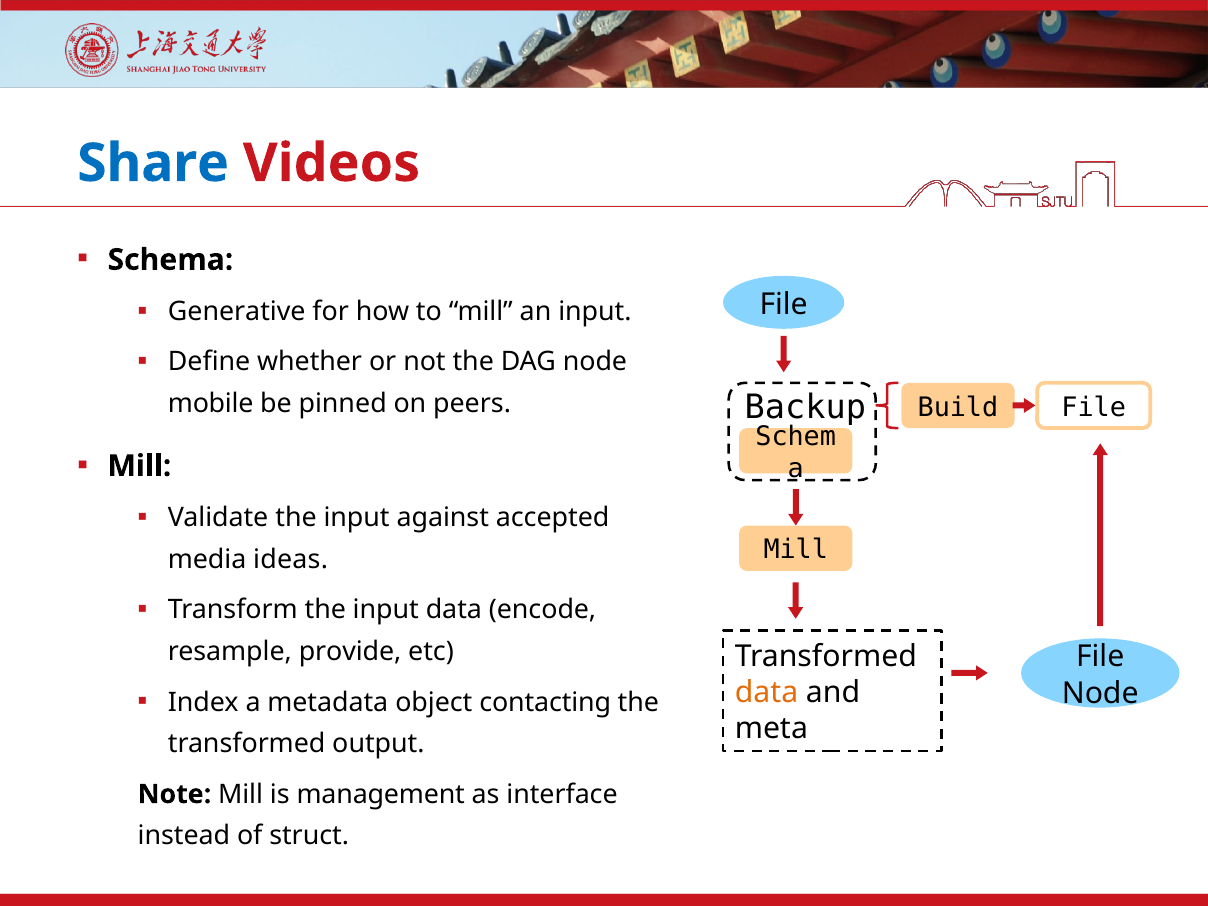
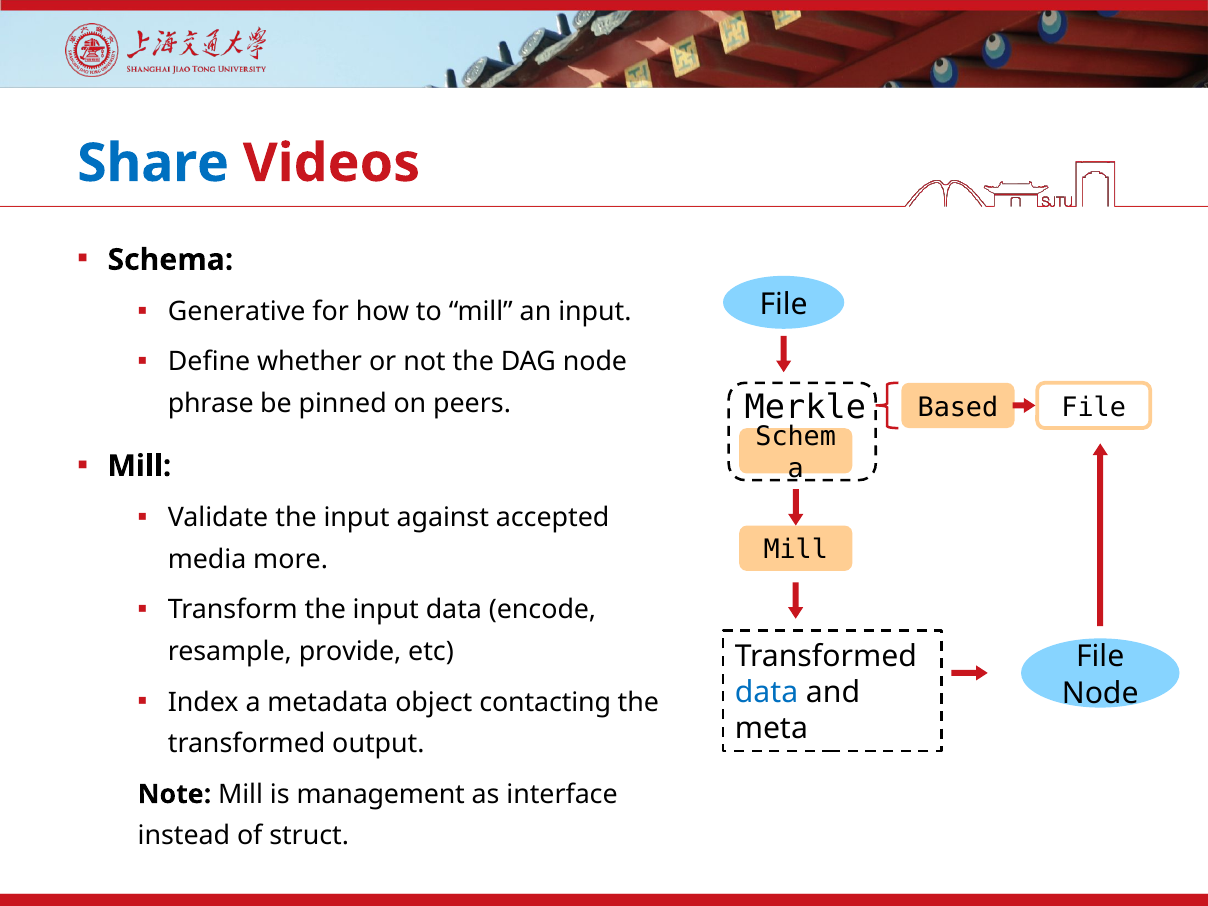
Backup: Backup -> Merkle (805, 408)
Build: Build -> Based (958, 407)
mobile: mobile -> phrase (211, 404)
ideas: ideas -> more (291, 560)
data colour: orange -> blue (767, 693)
